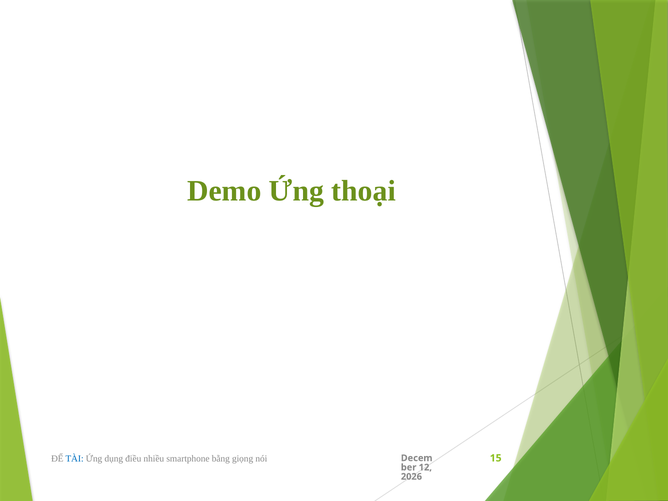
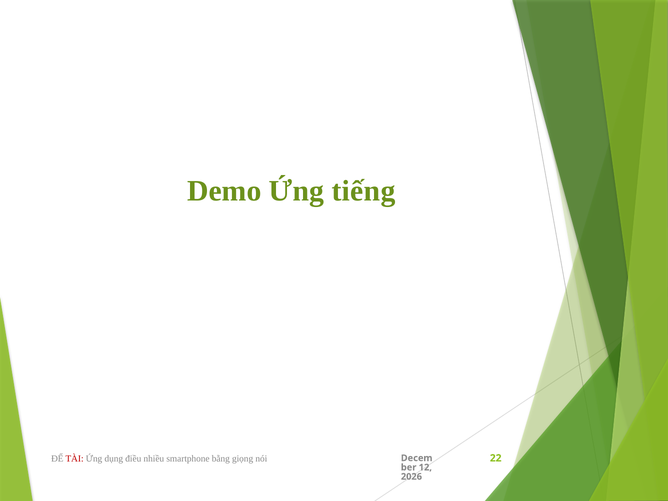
thoại: thoại -> tiếng (363, 191)
TÀI colour: blue -> red (75, 459)
15: 15 -> 22 (496, 458)
